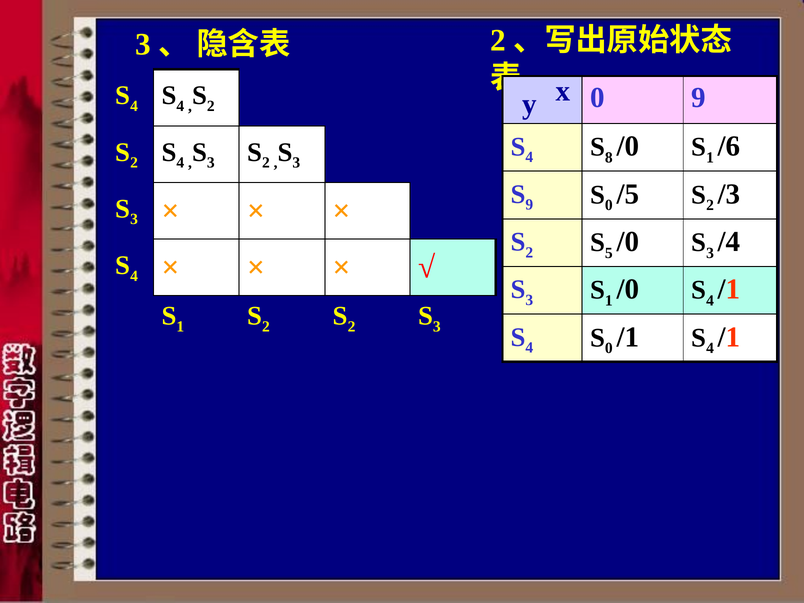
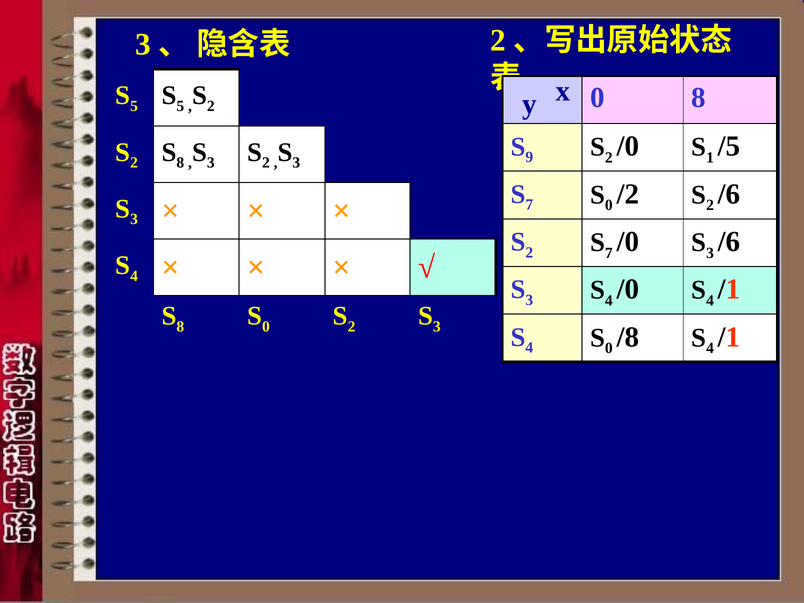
4: 4 -> 5 (134, 106)
4: 4 -> 5 (180, 106)
0 9: 9 -> 8 (699, 98)
4: 4 -> 9 (529, 157)
8: 8 -> 2 (609, 158)
/6: /6 -> /5 (729, 146)
4: 4 -> 8 (180, 163)
9: 9 -> 7 (529, 205)
/5: /5 -> /2 (628, 194)
/3: /3 -> /6 (729, 194)
5: 5 -> 7 (609, 253)
/4: /4 -> /6 (729, 242)
1: 1 -> 4 (609, 300)
1: 1 -> 8 (180, 327)
2: 2 -> 0 (266, 327)
0 /1: /1 -> /8 (628, 337)
